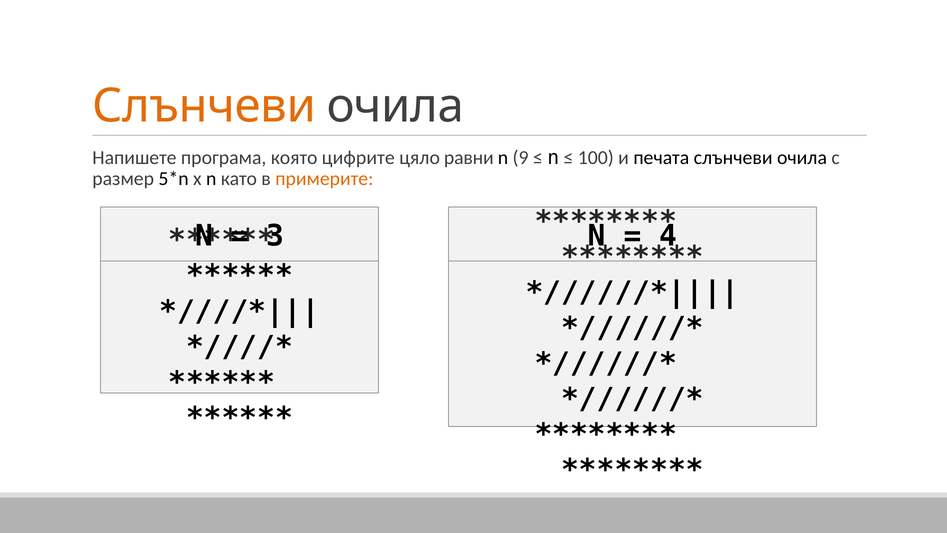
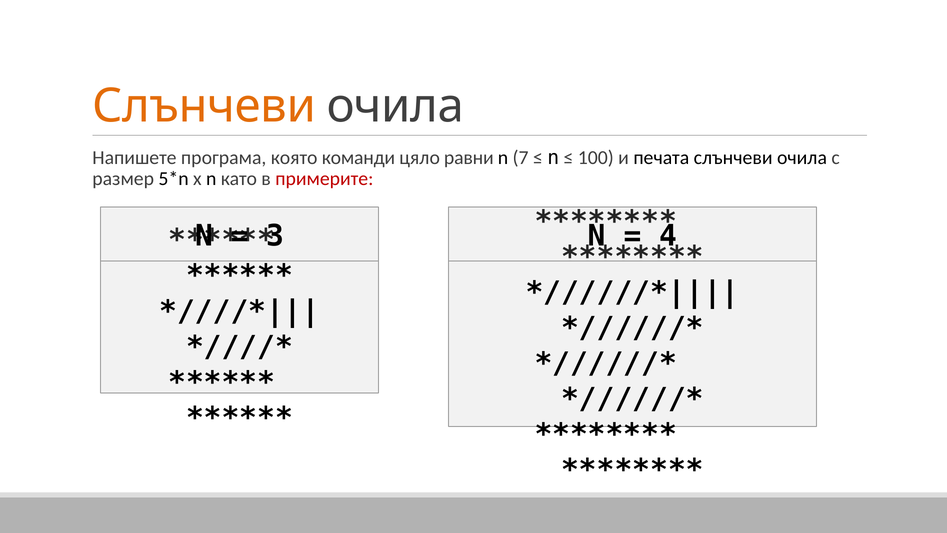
цифрите: цифрите -> команди (358, 157)
9: 9 -> 7 (521, 157)
примерите colour: orange -> red (324, 179)
